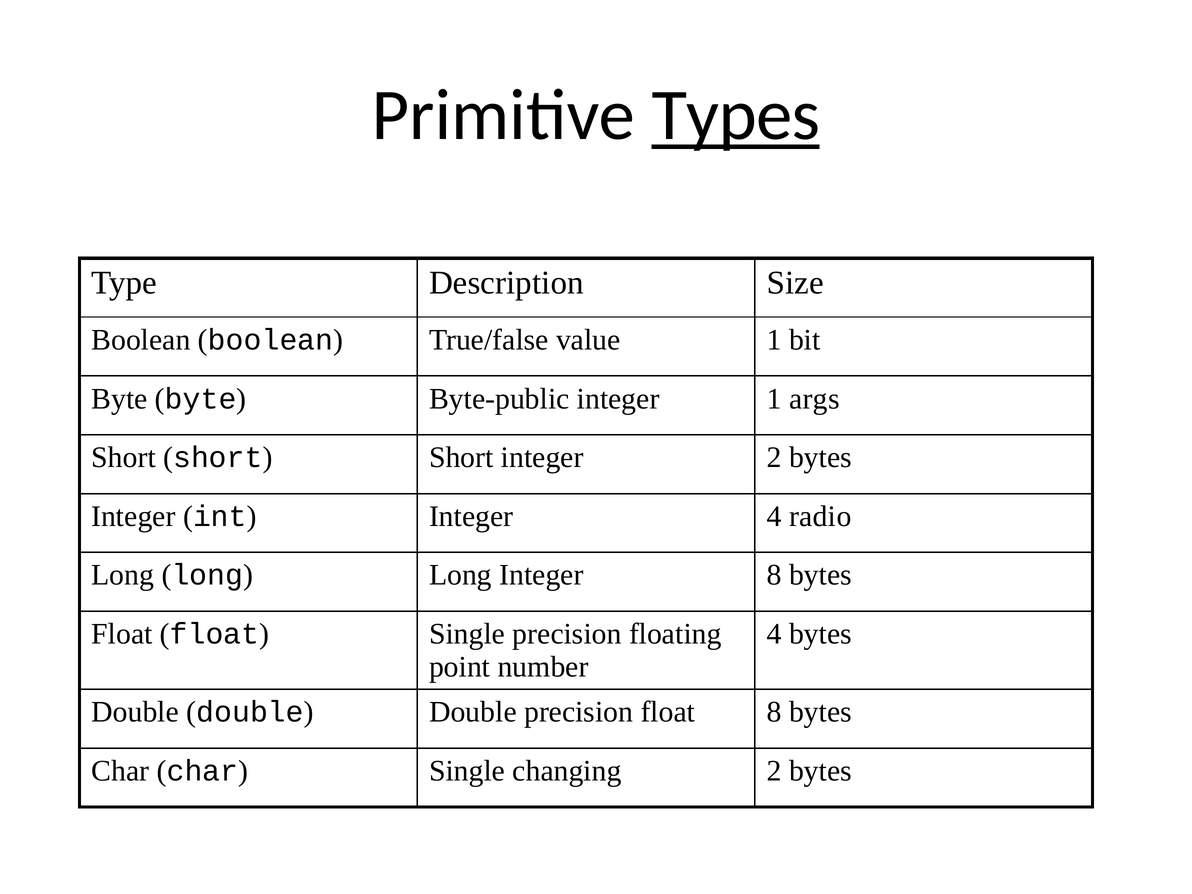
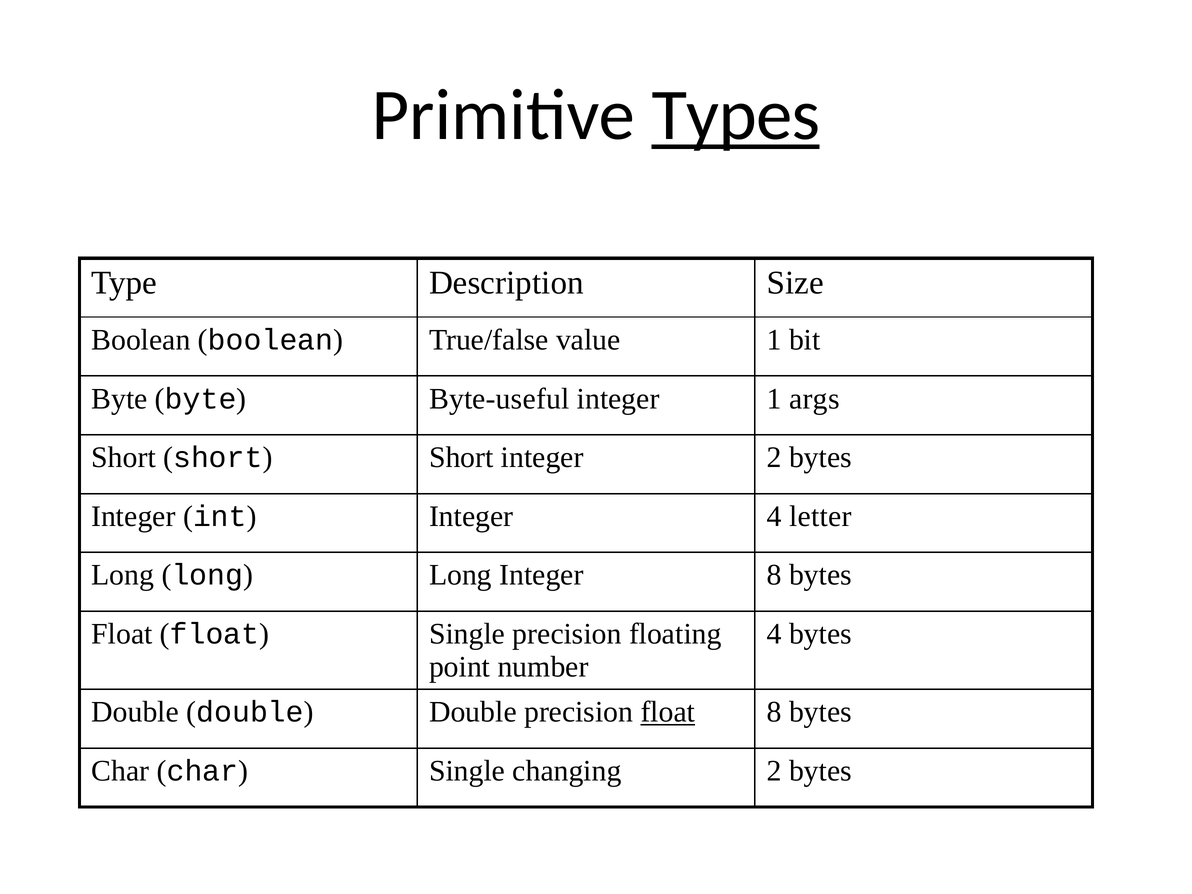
Byte-public: Byte-public -> Byte-useful (499, 399)
radio: radio -> letter (820, 516)
float underline: none -> present (668, 712)
